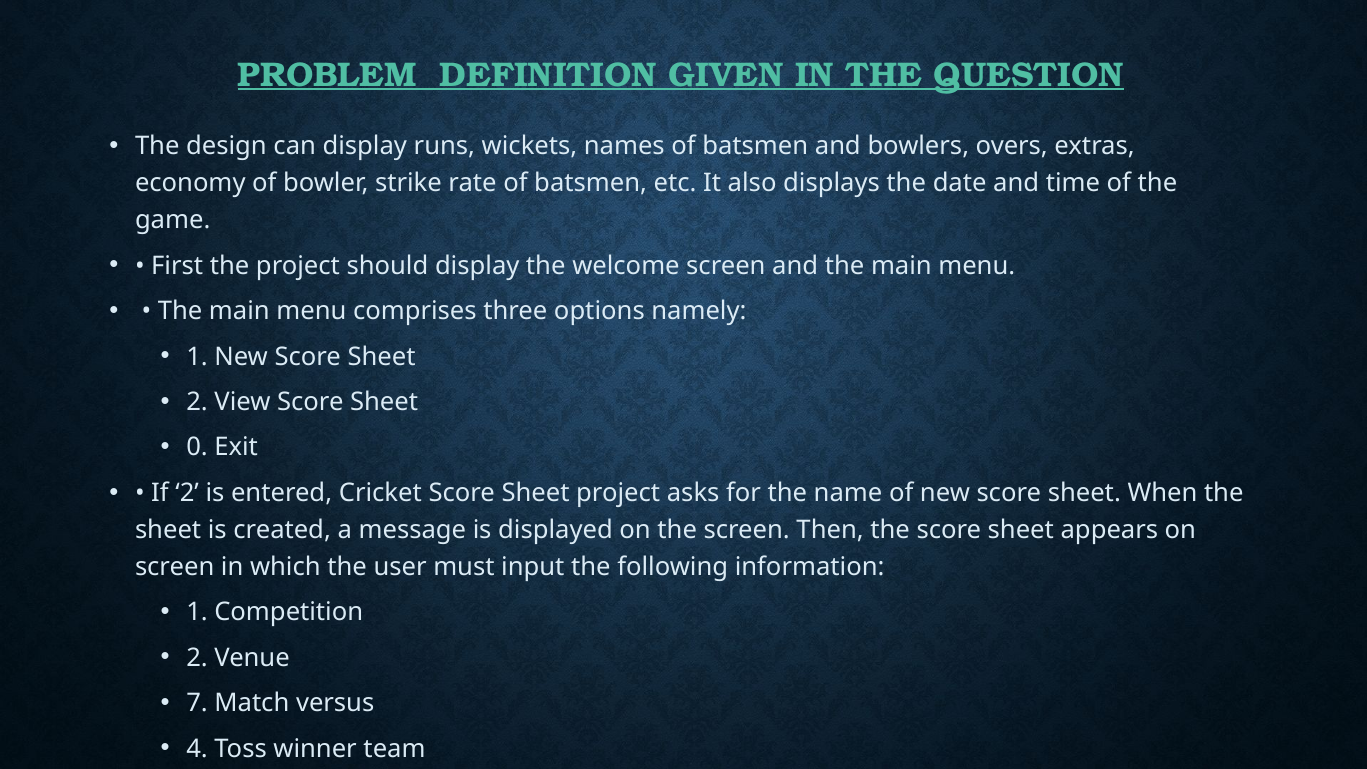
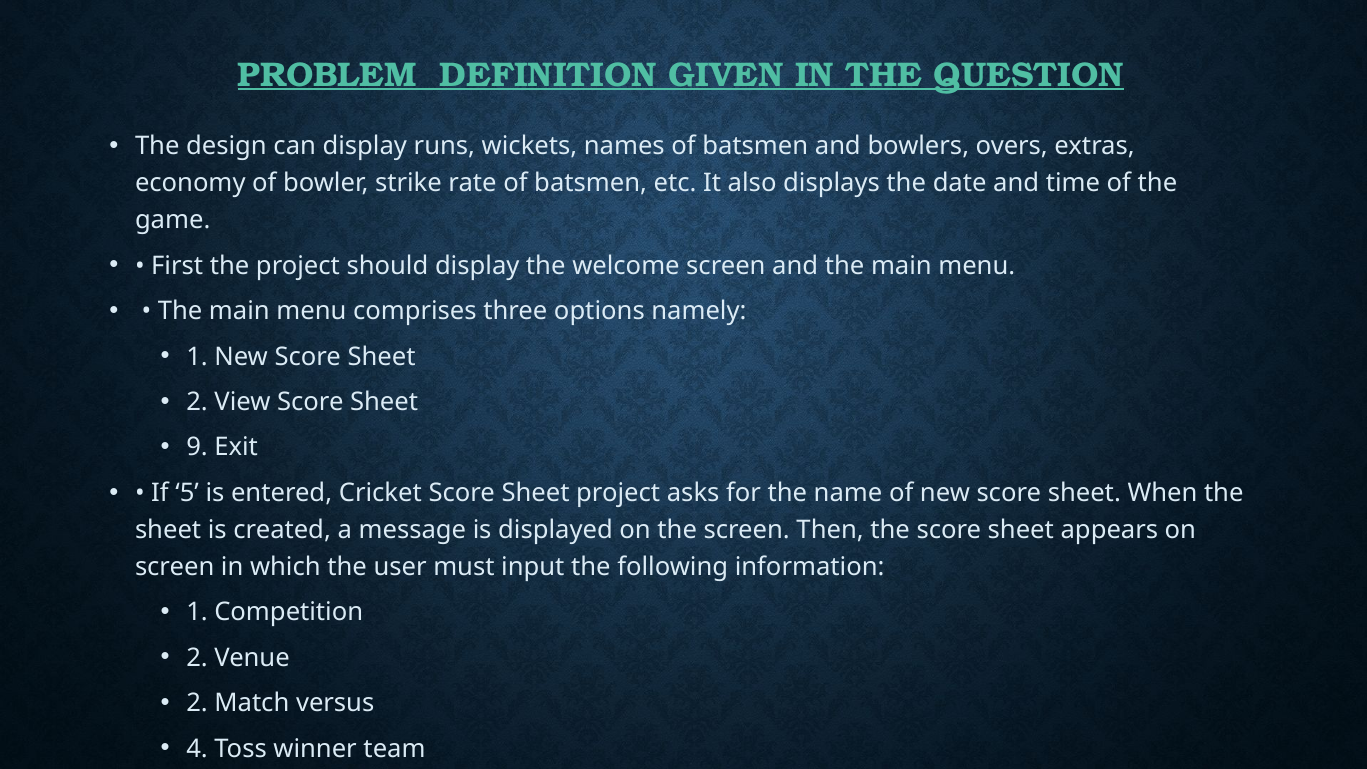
0: 0 -> 9 (197, 447)
If 2: 2 -> 5 (187, 493)
7: 7 -> 2 (197, 703)
